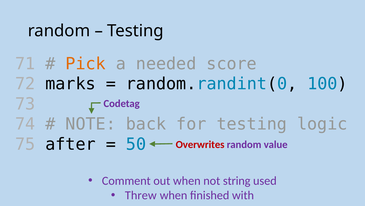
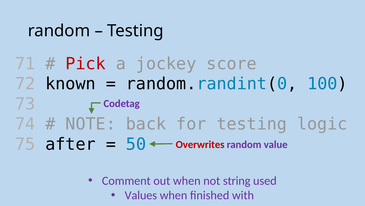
Pick colour: orange -> red (86, 64)
needed: needed -> jockey (166, 64)
marks: marks -> known (71, 84)
Threw: Threw -> Values (141, 195)
